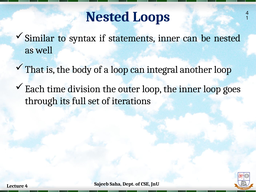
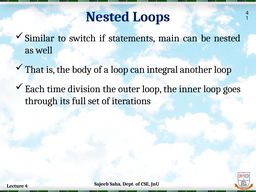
syntax: syntax -> switch (82, 38)
statements inner: inner -> main (169, 38)
